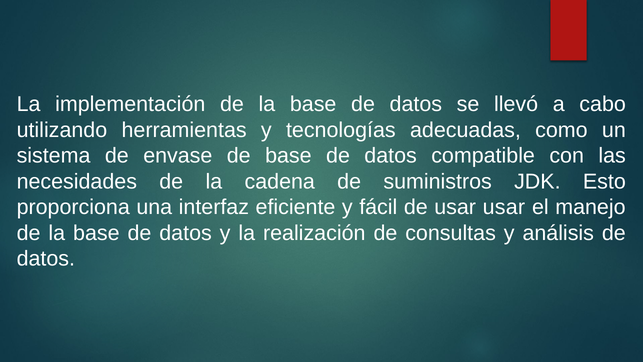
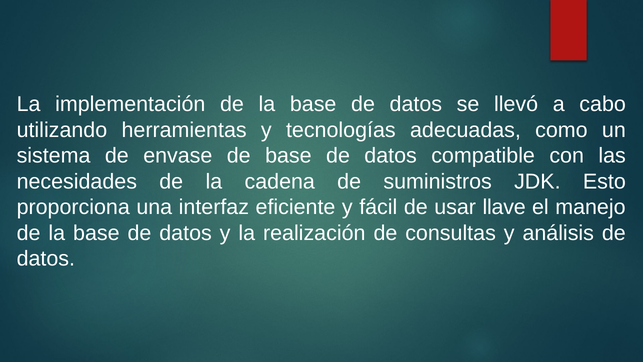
usar usar: usar -> llave (504, 207)
